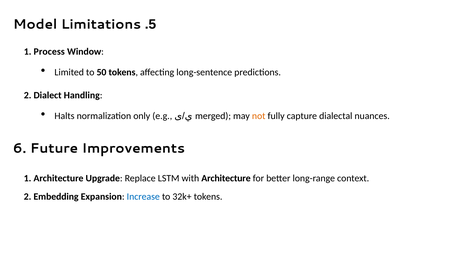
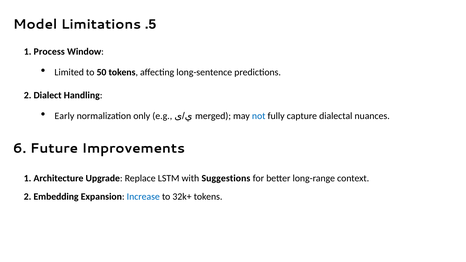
Halts: Halts -> Early (64, 116)
not colour: orange -> blue (259, 116)
with Architecture: Architecture -> Suggestions (226, 178)
